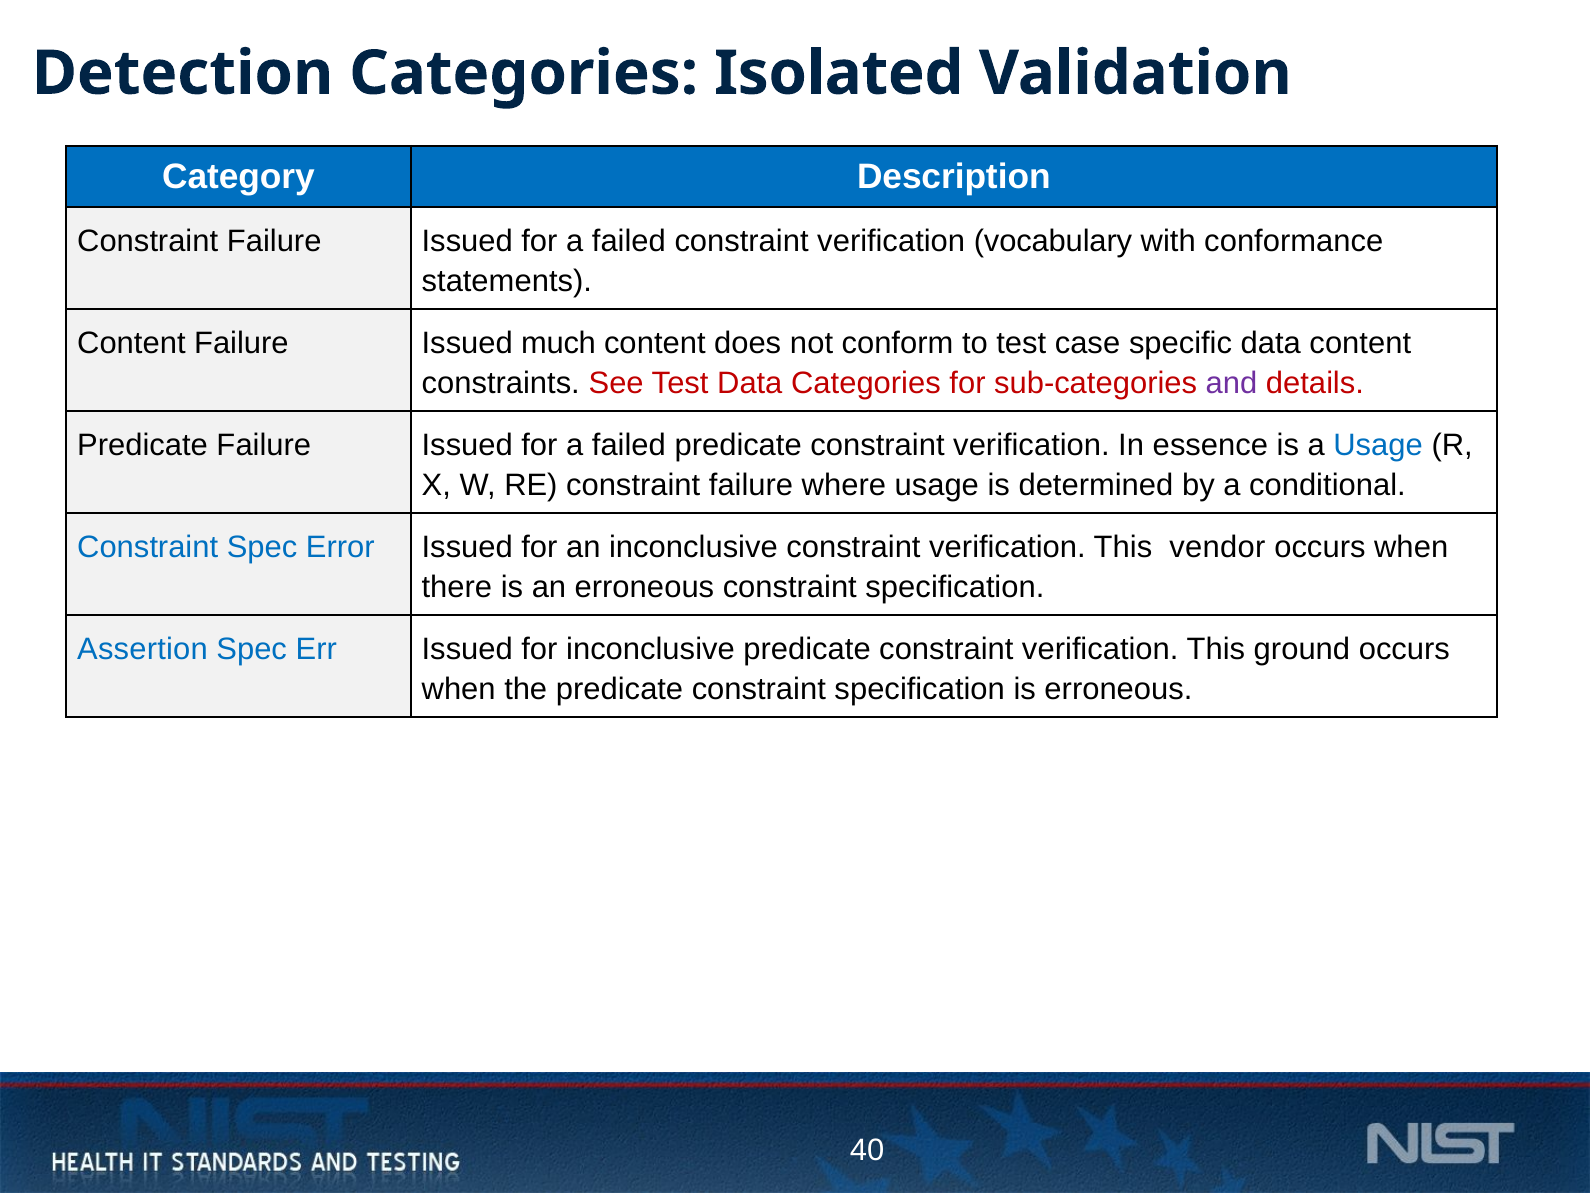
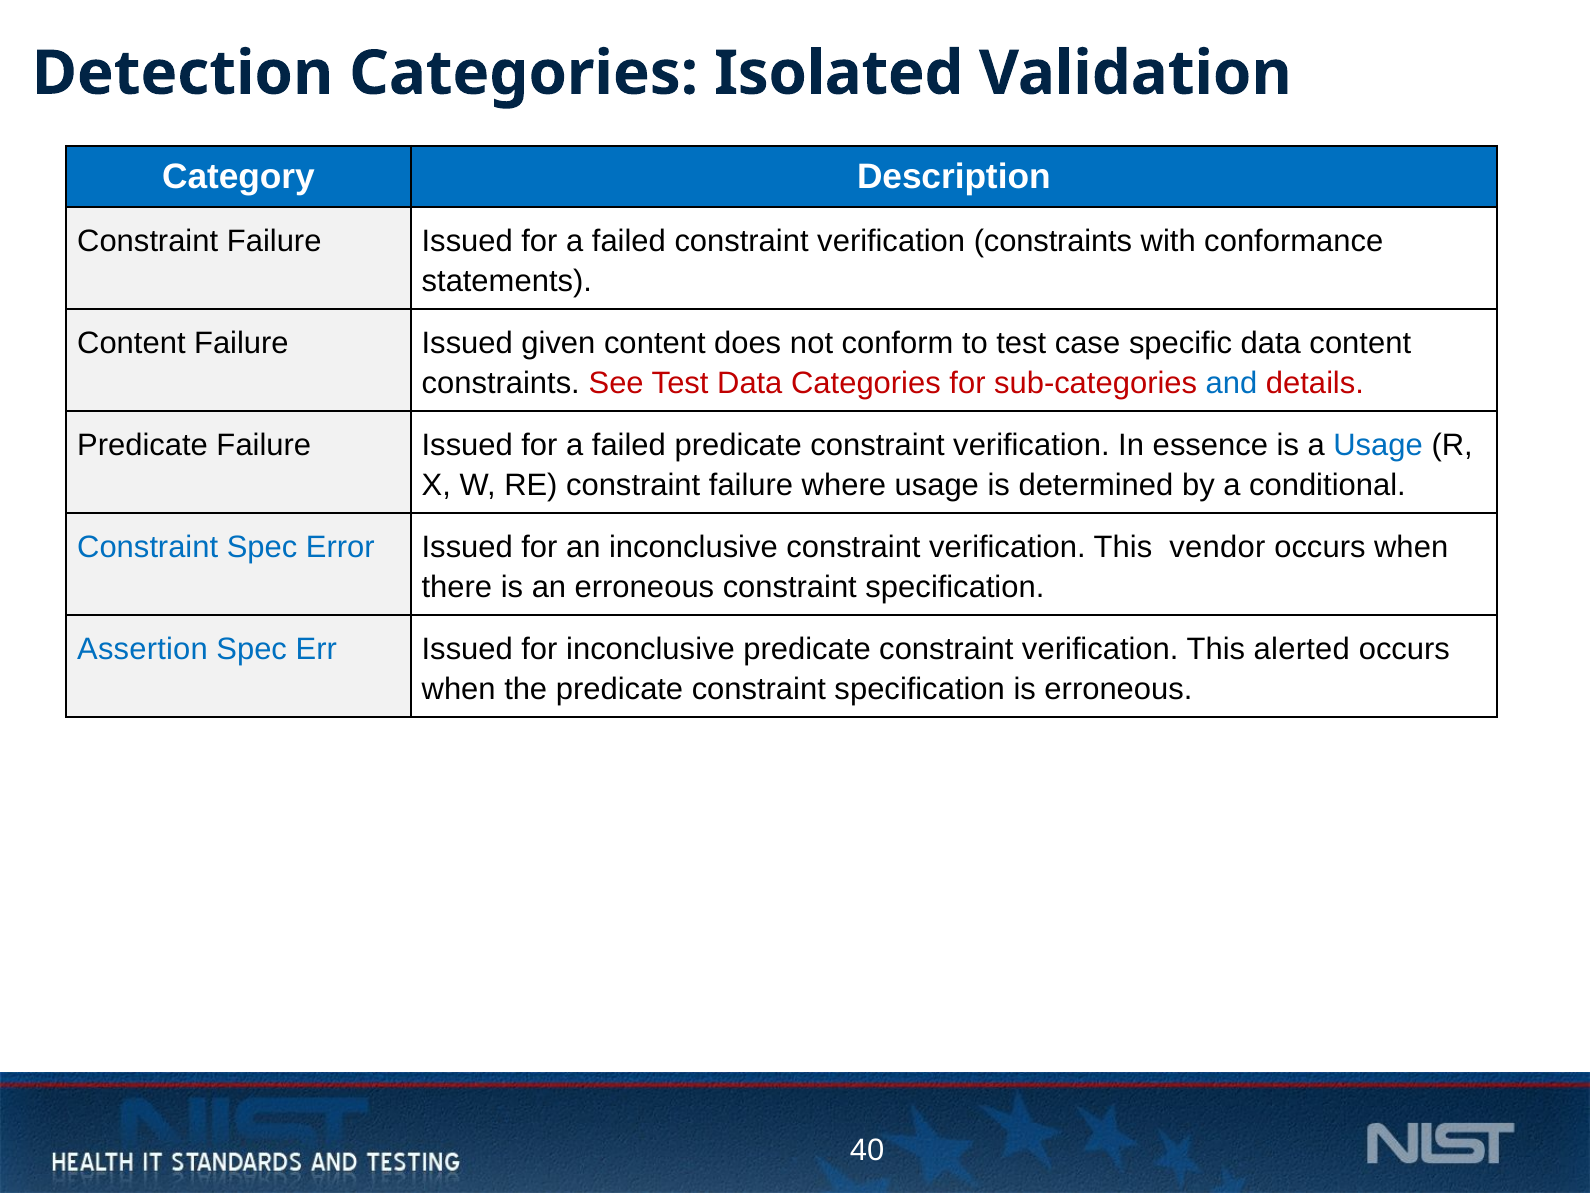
verification vocabulary: vocabulary -> constraints (1053, 241)
much: much -> given (558, 343)
and colour: purple -> blue (1231, 383)
ground: ground -> alerted (1302, 649)
